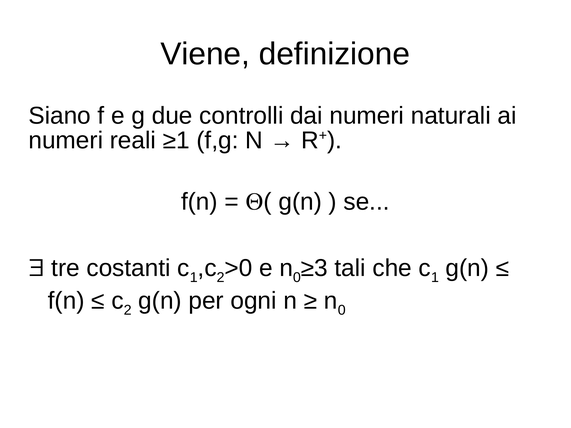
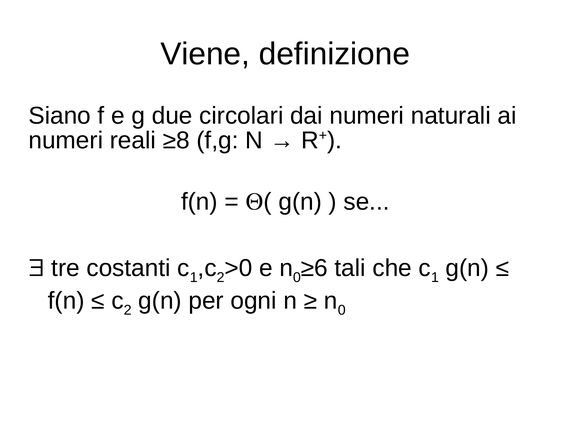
controlli: controlli -> circolari (241, 116)
≥1: ≥1 -> ≥8 (176, 140)
≥3: ≥3 -> ≥6 (314, 268)
